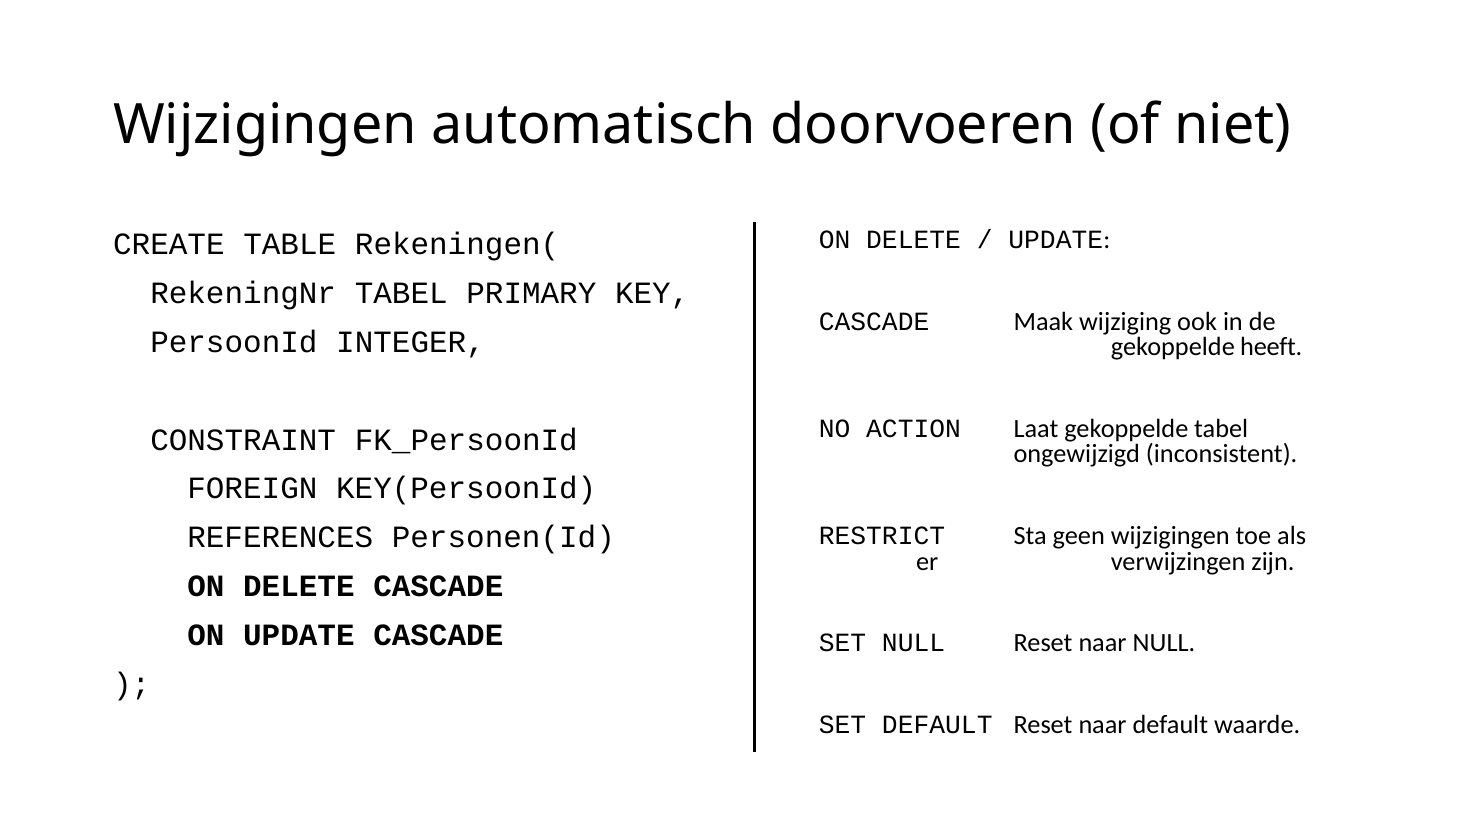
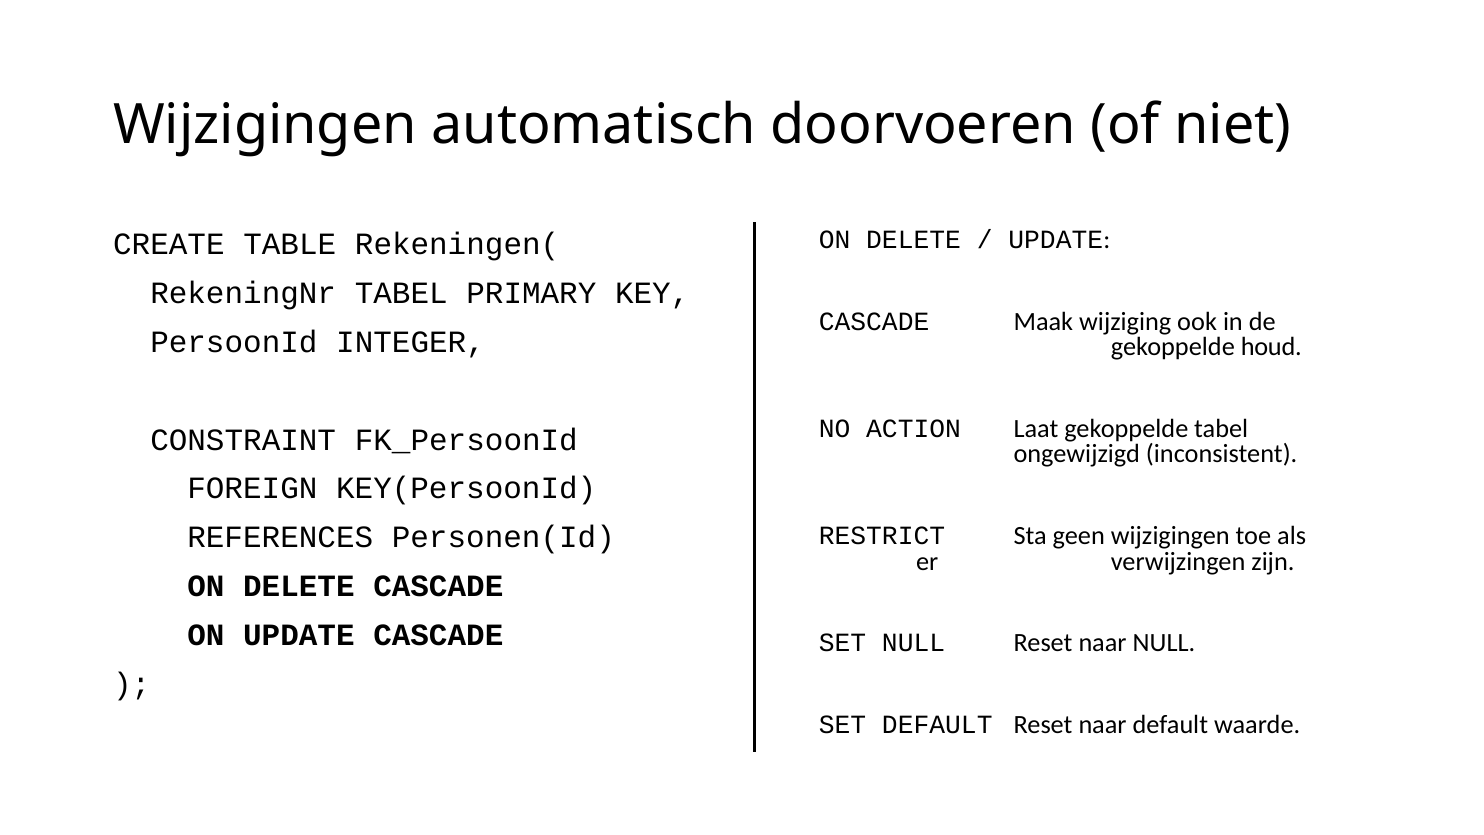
heeft: heeft -> houd (1271, 347)
